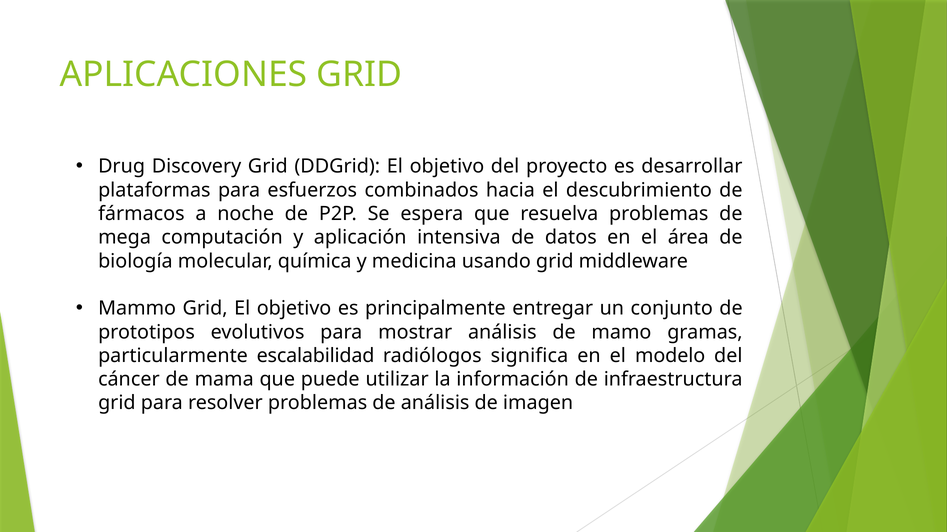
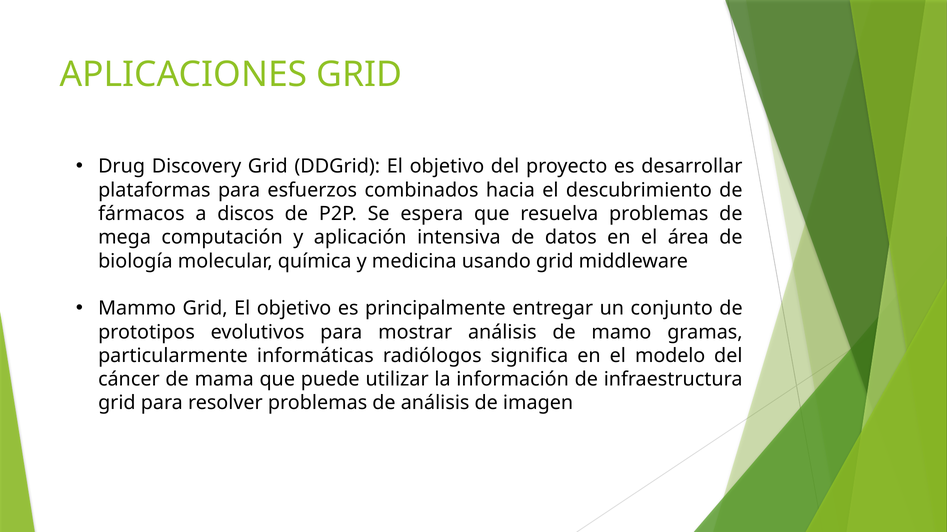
noche: noche -> discos (246, 214)
escalabilidad: escalabilidad -> informáticas (315, 356)
